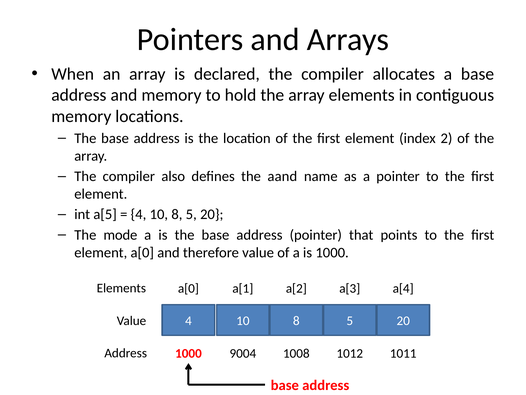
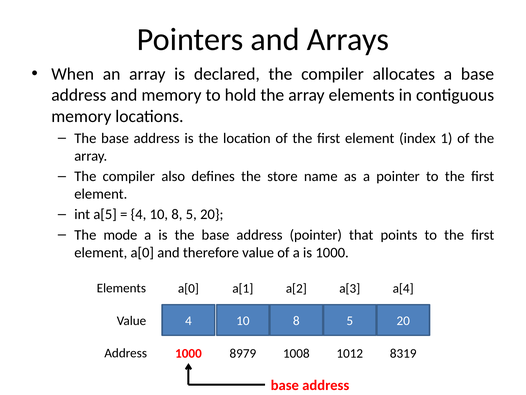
2: 2 -> 1 (446, 138)
aand: aand -> store (282, 176)
9004: 9004 -> 8979 (243, 353)
1011: 1011 -> 8319 (403, 353)
